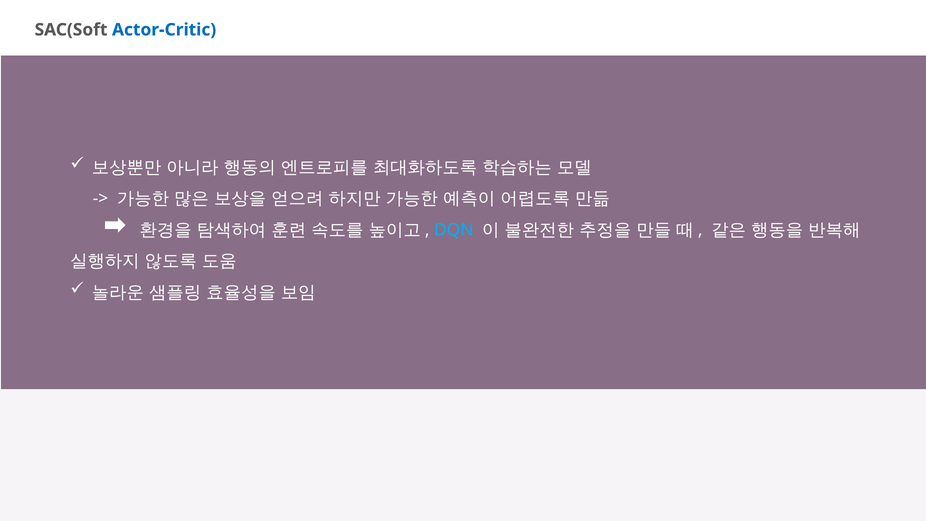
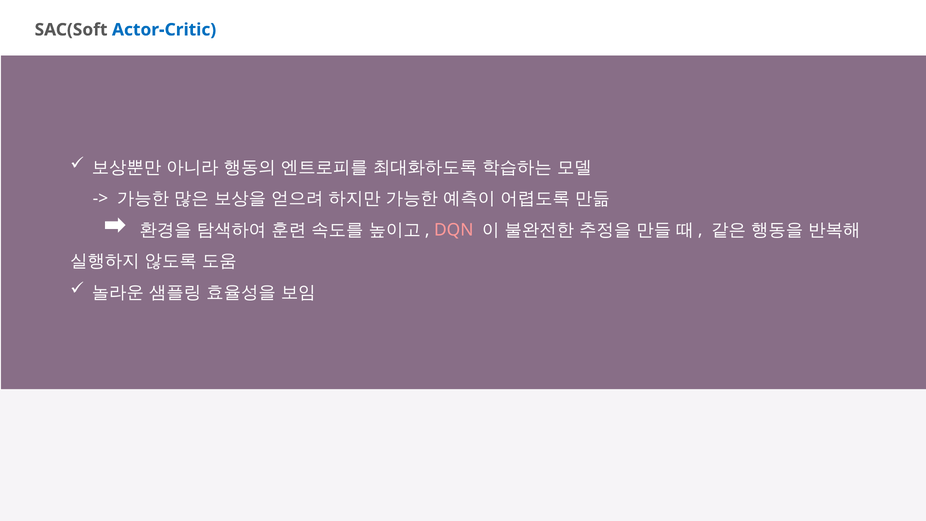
DQN colour: light blue -> pink (454, 230)
